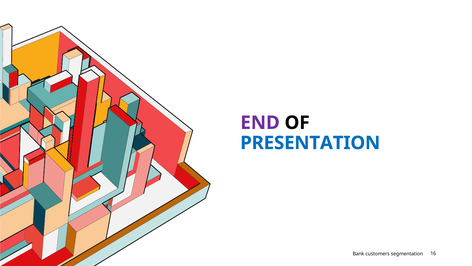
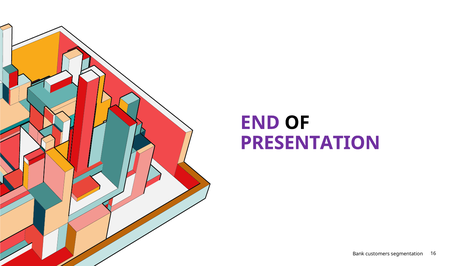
PRESENTATION colour: blue -> purple (310, 143)
